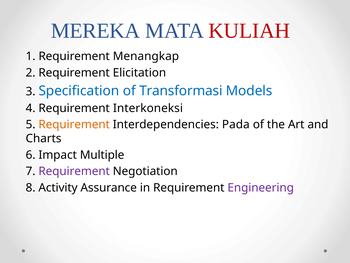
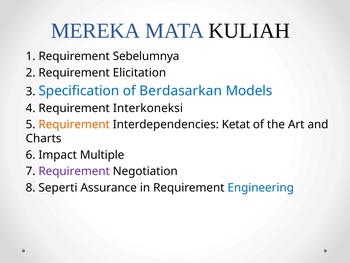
KULIAH colour: red -> black (249, 31)
Menangkap: Menangkap -> Sebelumnya (146, 56)
Transformasi: Transformasi -> Berdasarkan (181, 91)
Pada: Pada -> Ketat (236, 124)
Activity: Activity -> Seperti (58, 187)
Engineering colour: purple -> blue (261, 187)
